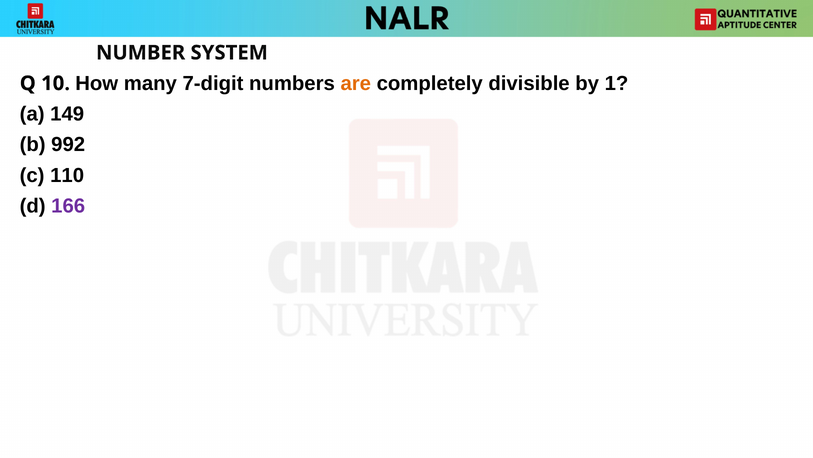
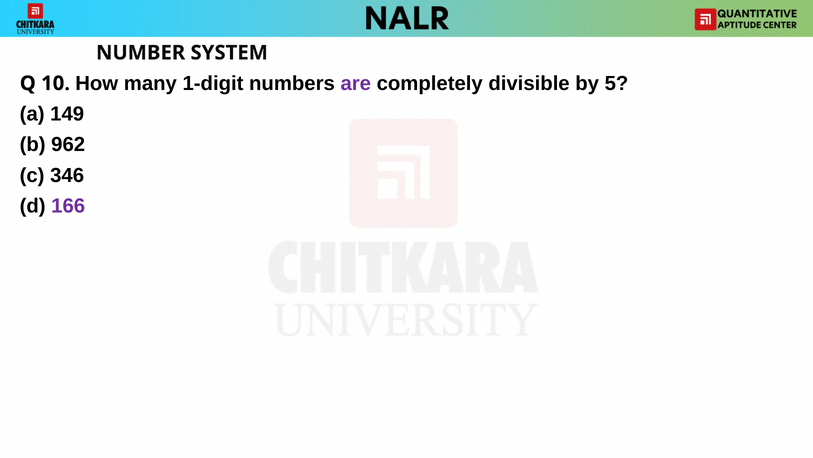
7-digit: 7-digit -> 1-digit (213, 83)
are colour: orange -> purple (356, 83)
1: 1 -> 5 (616, 83)
992: 992 -> 962 (68, 145)
110: 110 -> 346 (67, 175)
